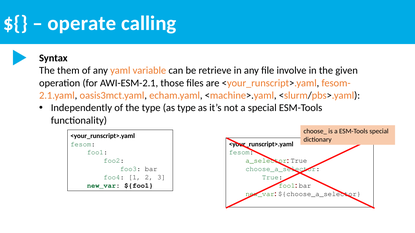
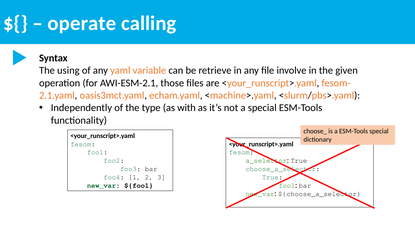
them: them -> using (68, 71)
as type: type -> with (187, 108)
